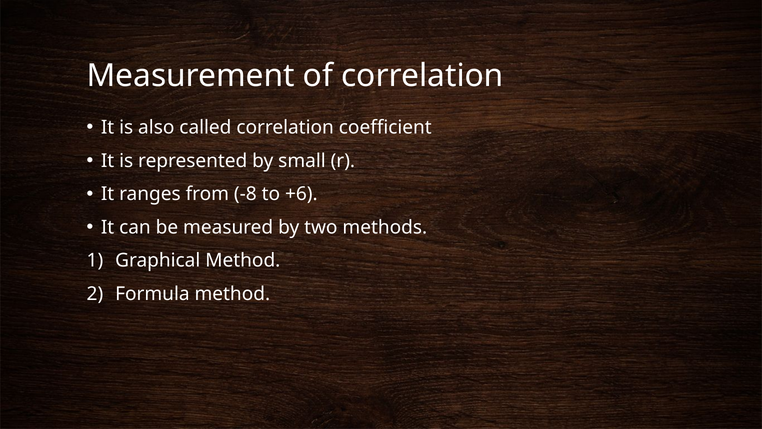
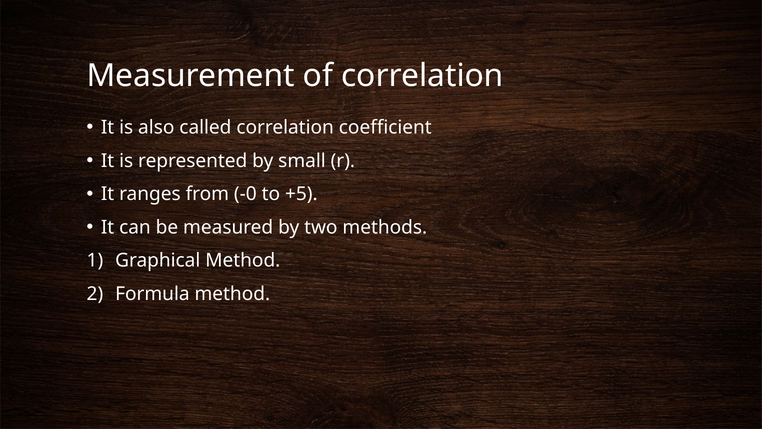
-8: -8 -> -0 (245, 194)
+6: +6 -> +5 (301, 194)
